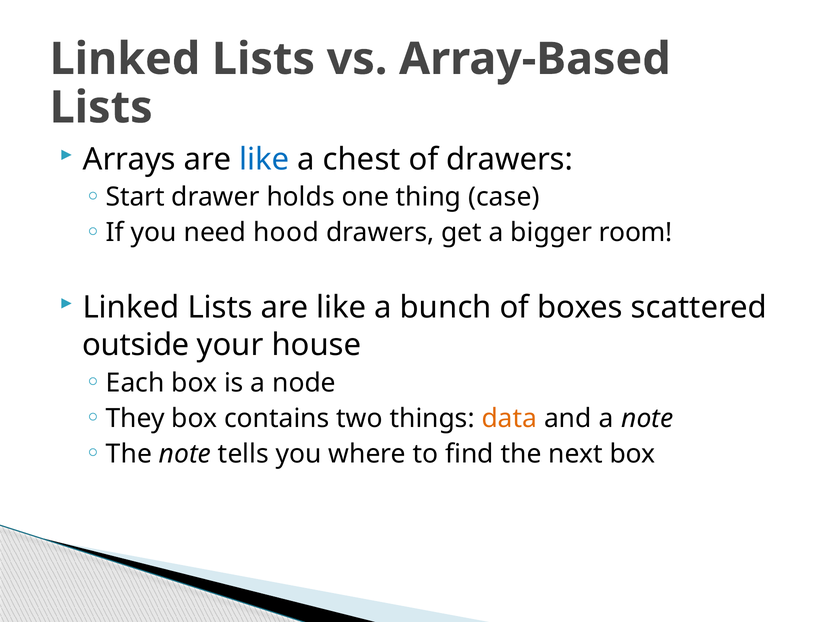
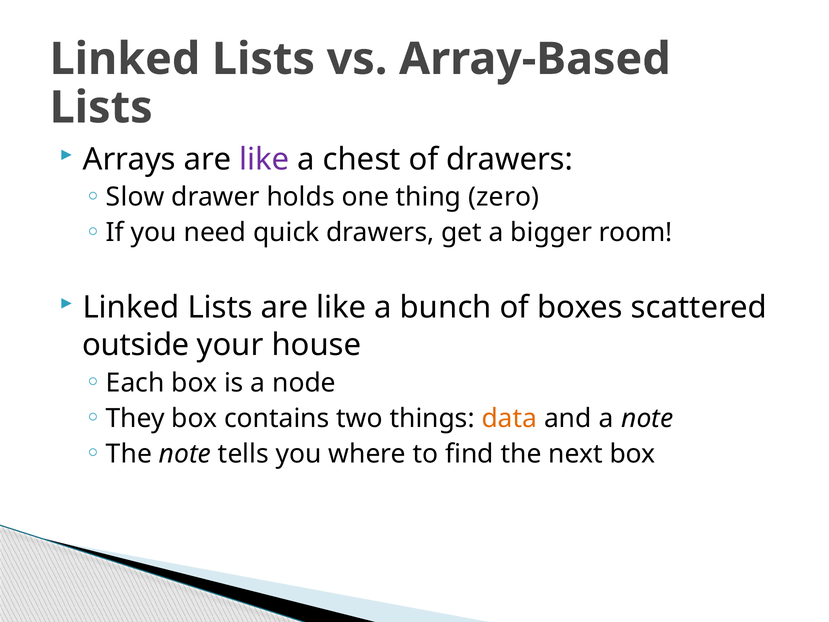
like colour: blue -> purple (264, 159)
Start: Start -> Slow (135, 197)
case: case -> zero (504, 197)
hood: hood -> quick (286, 233)
